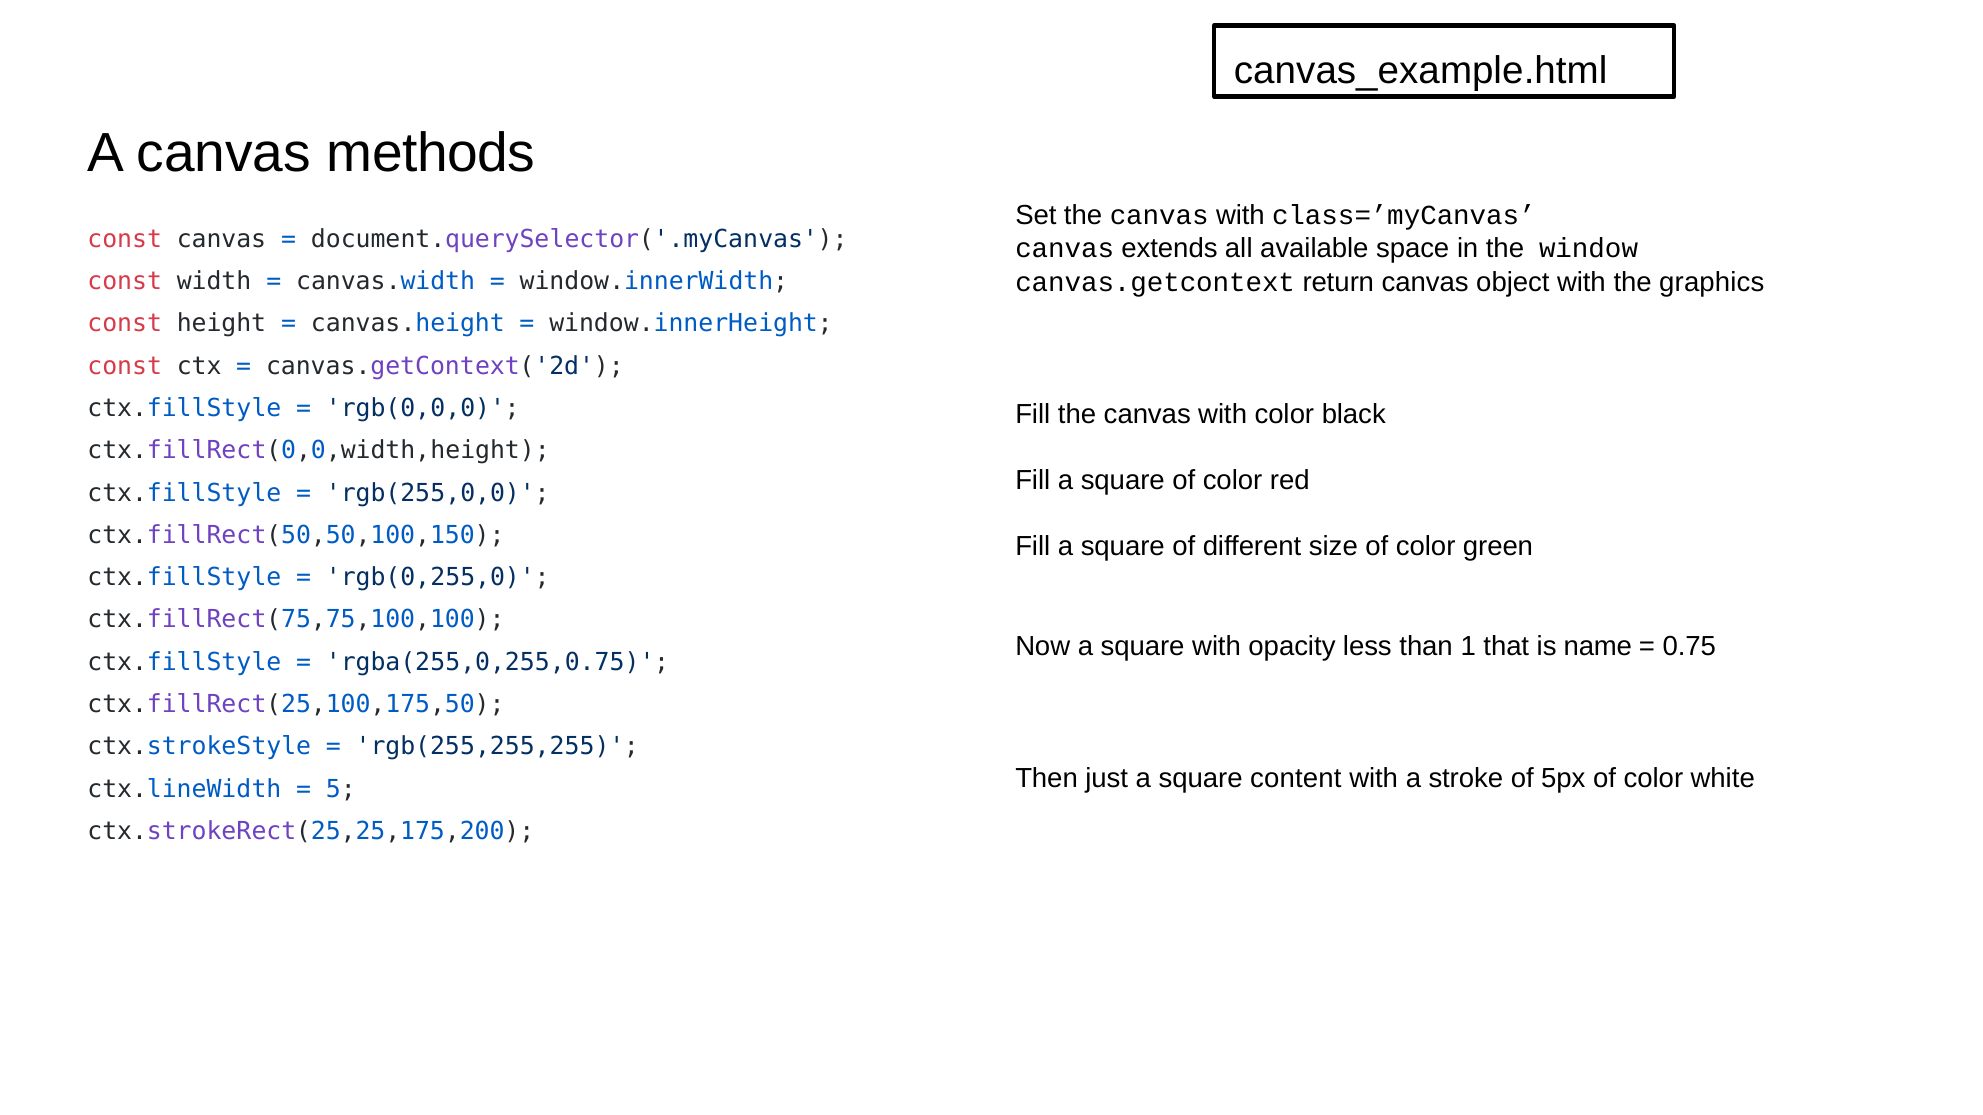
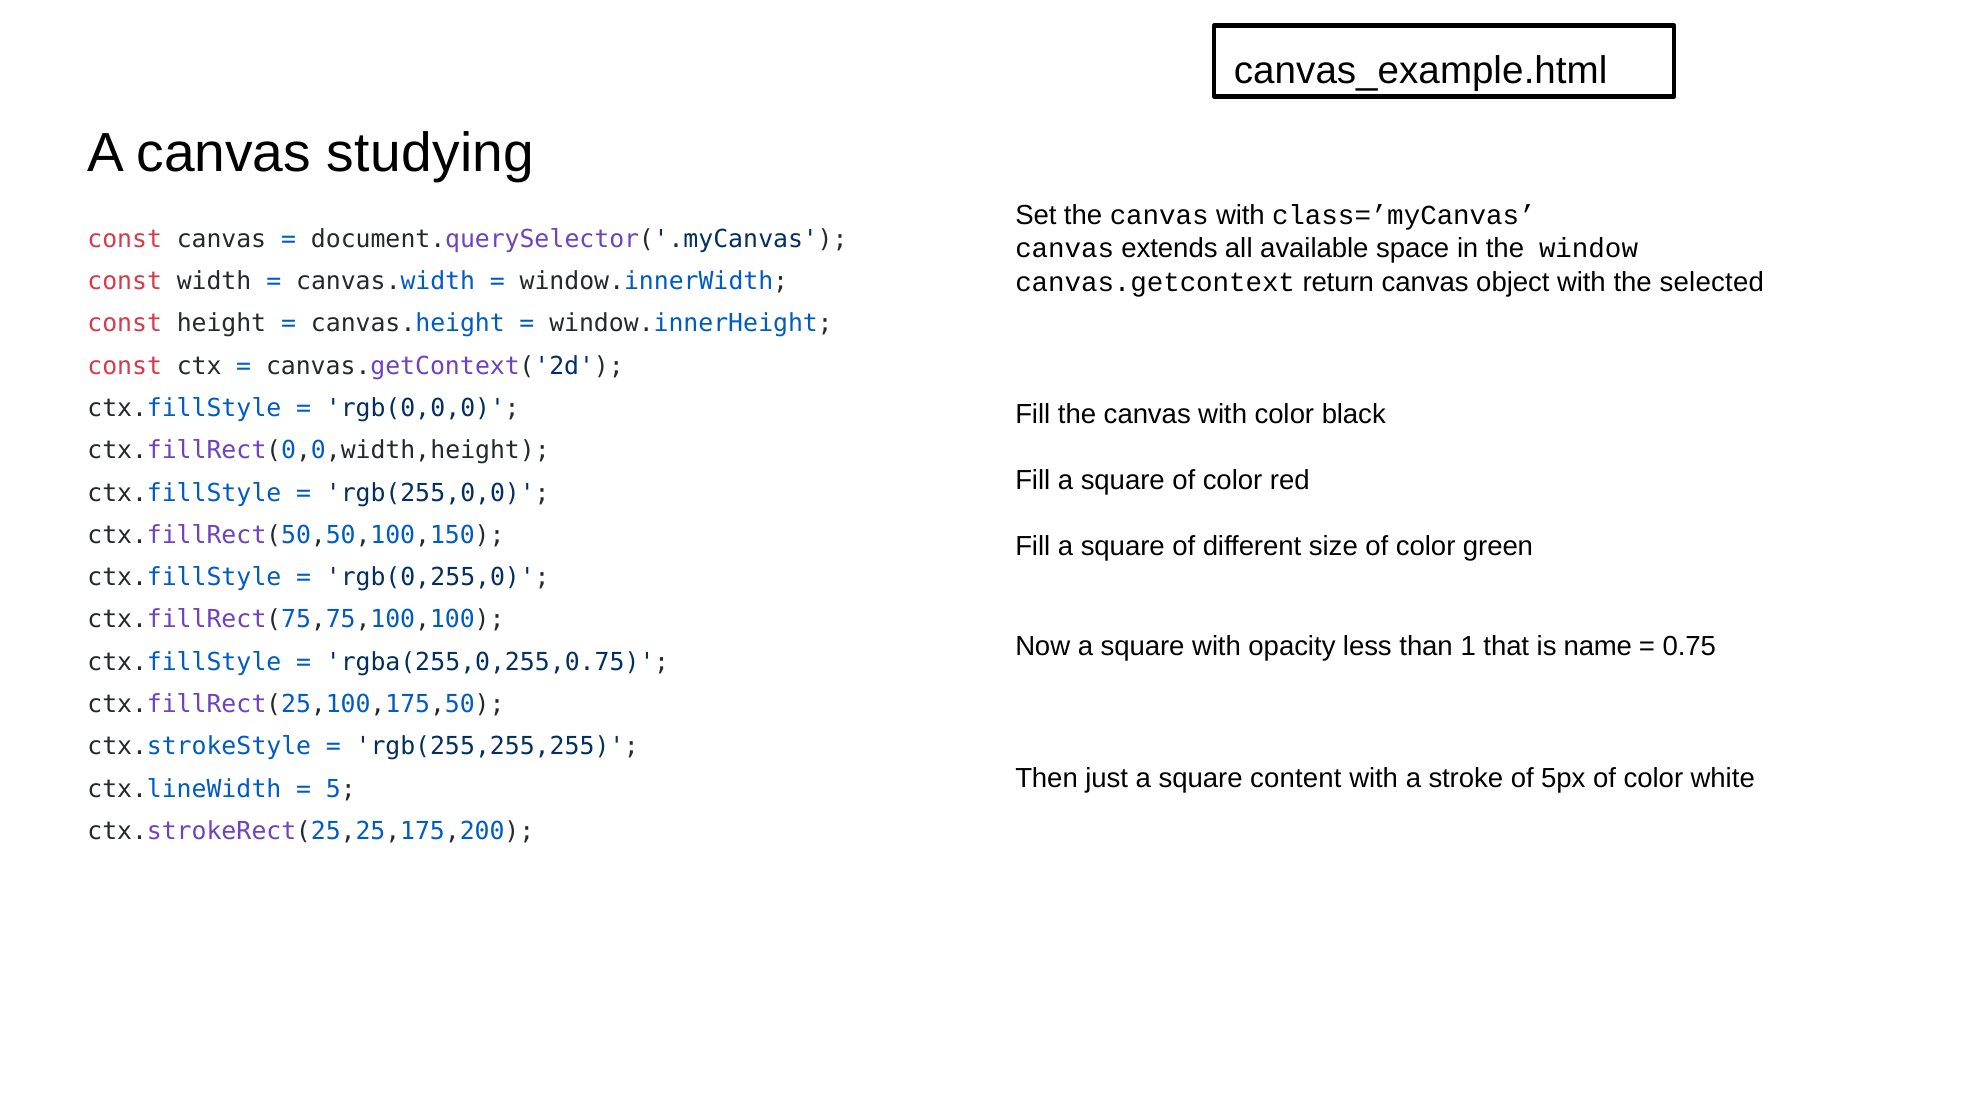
methods: methods -> studying (431, 153)
graphics: graphics -> selected (1712, 282)
